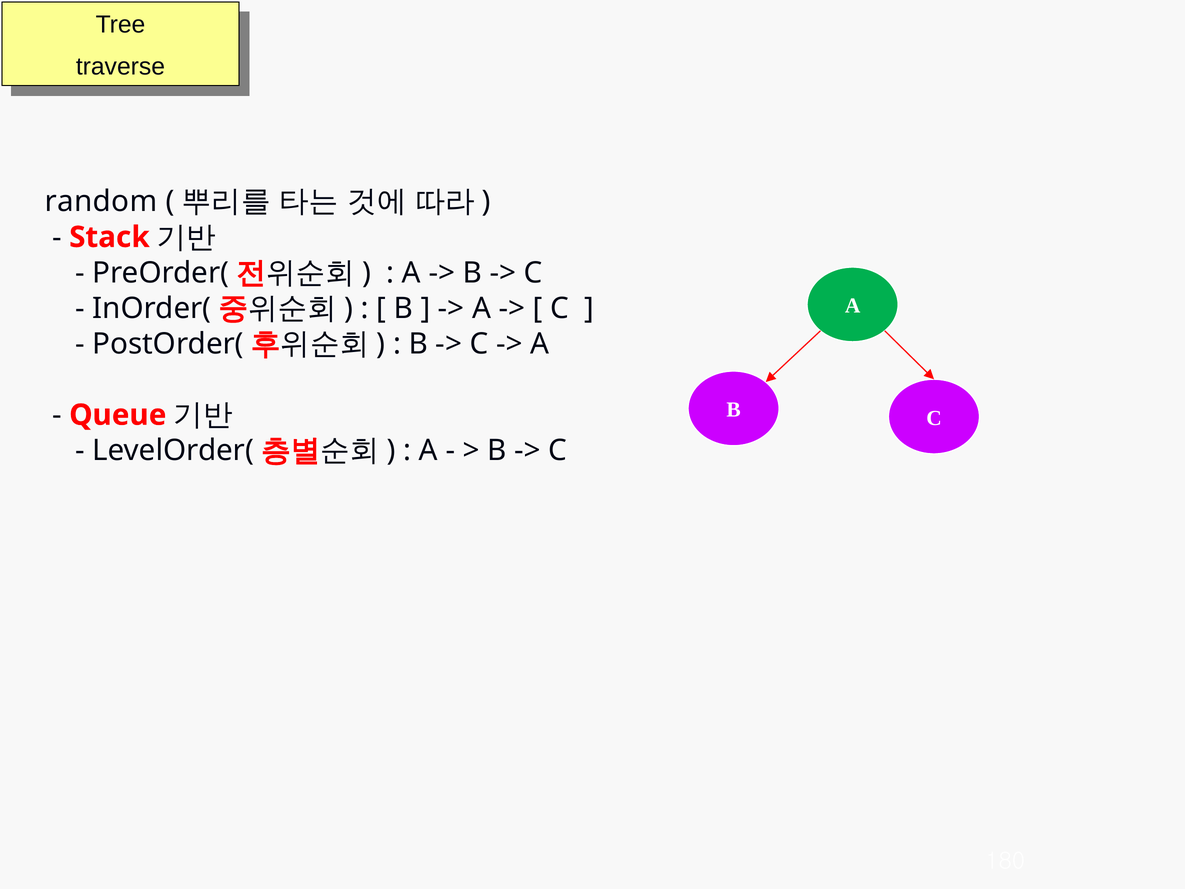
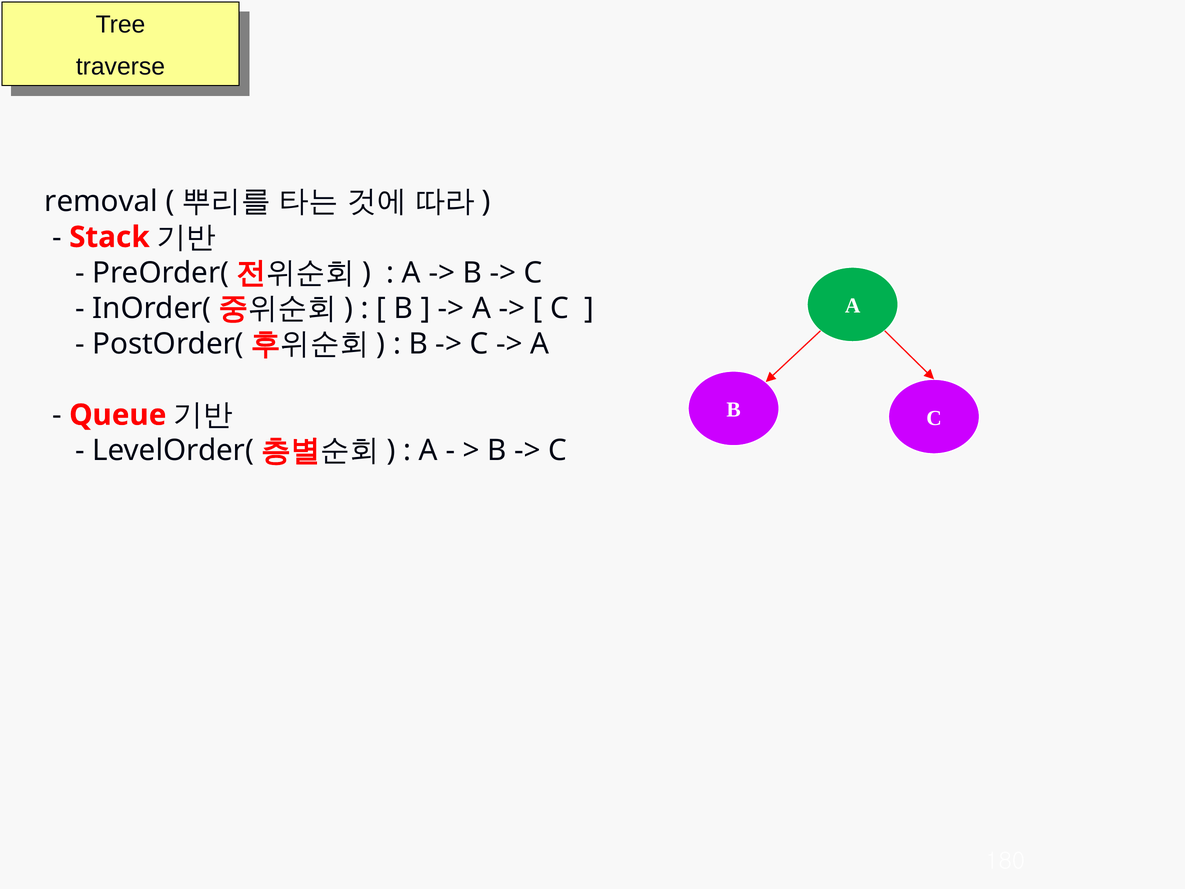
random: random -> removal (101, 202)
